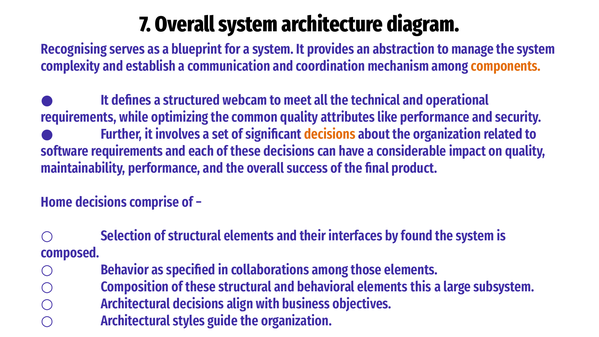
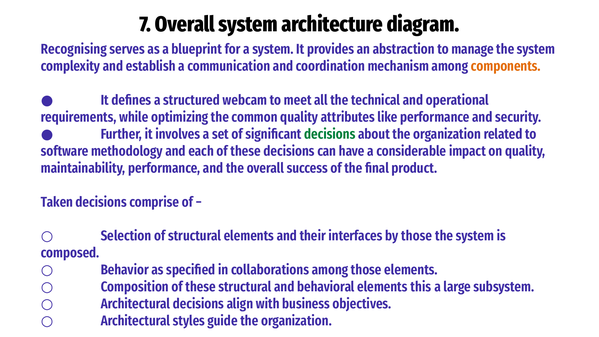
decisions colour: orange -> green (330, 134)
software requirements: requirements -> methodology (127, 151)
Home: Home -> Taken (57, 202)
by found: found -> those (417, 236)
